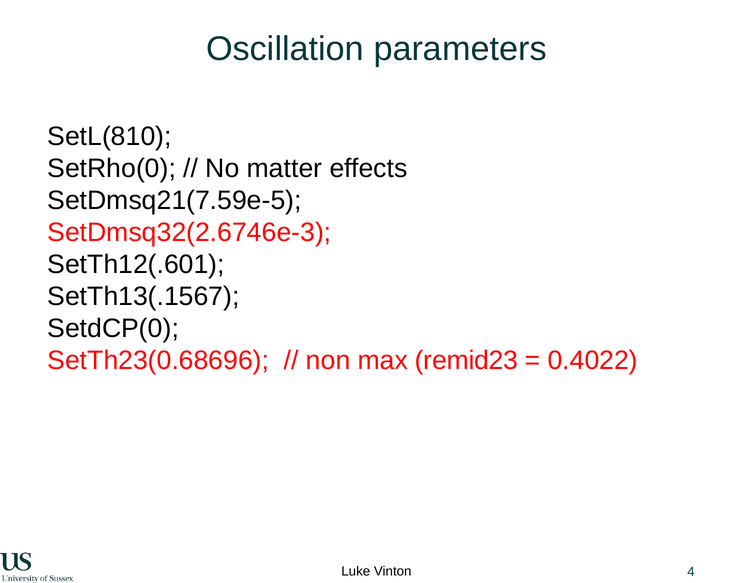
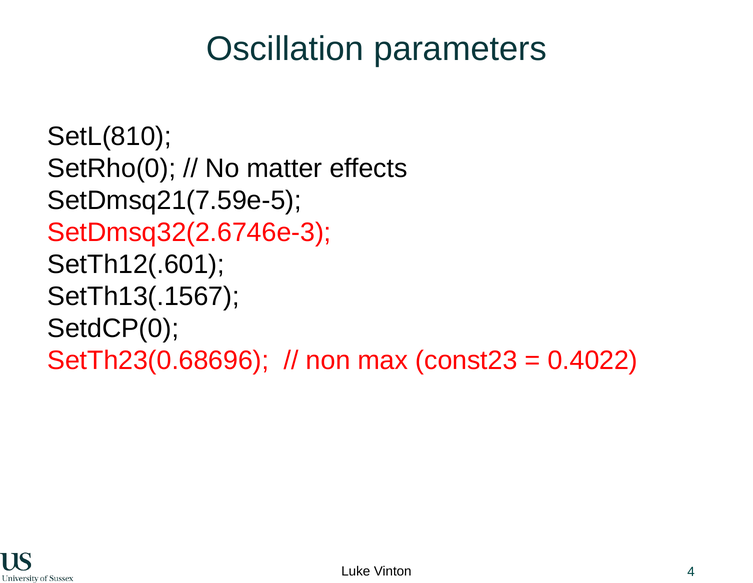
remid23: remid23 -> const23 (466, 361)
